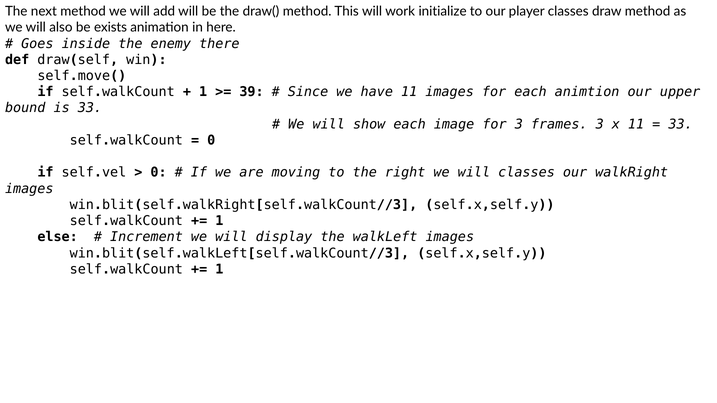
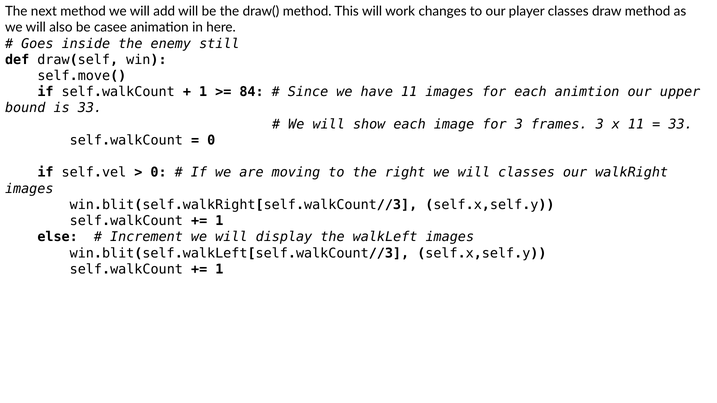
initialize: initialize -> changes (443, 11)
exists: exists -> casee (111, 27)
there: there -> still (219, 44)
39: 39 -> 84 (252, 92)
